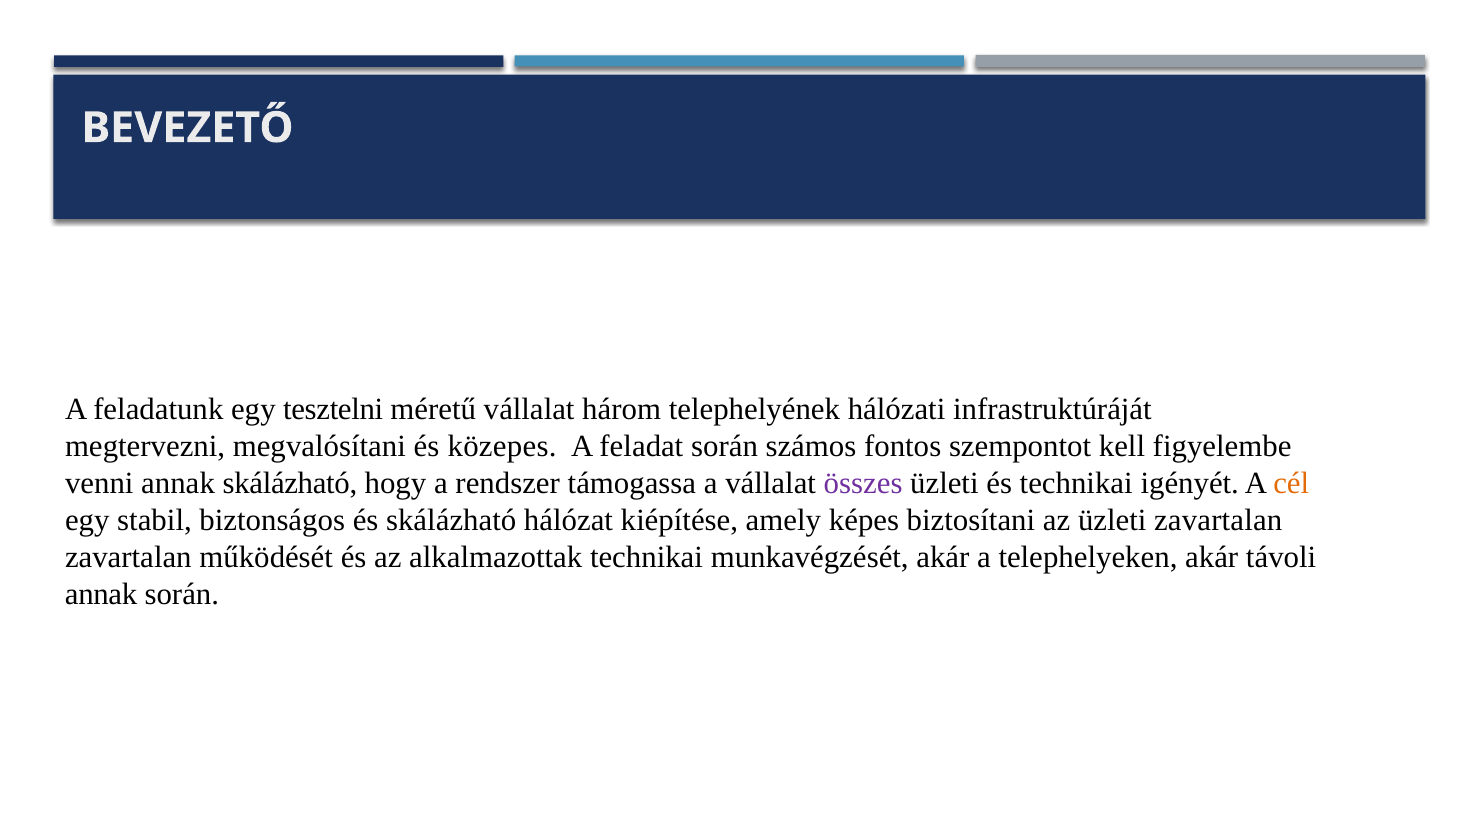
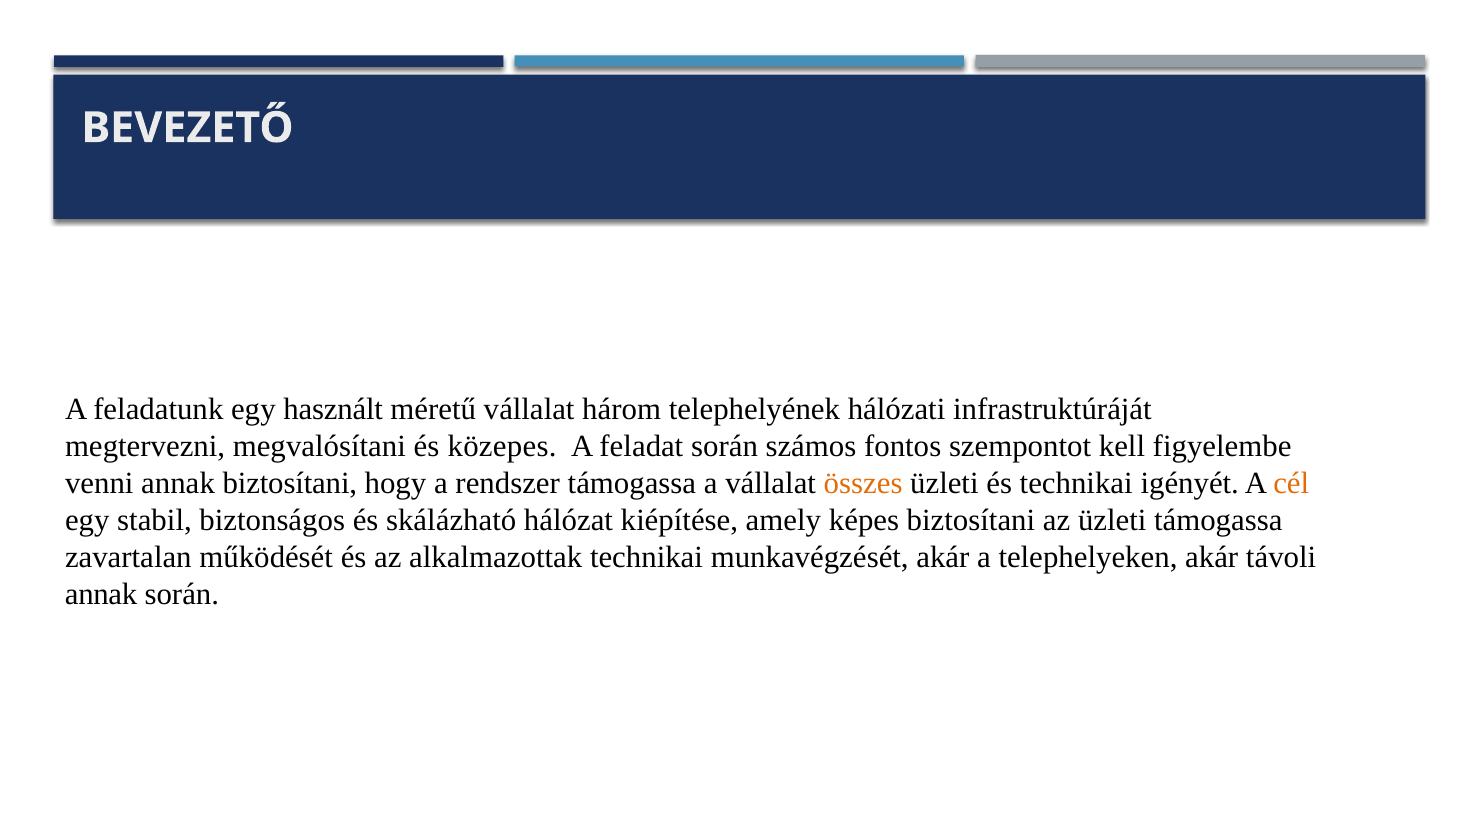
tesztelni: tesztelni -> használt (333, 409)
annak skálázható: skálázható -> biztosítani (290, 483)
összes colour: purple -> orange (863, 483)
üzleti zavartalan: zavartalan -> támogassa (1218, 520)
